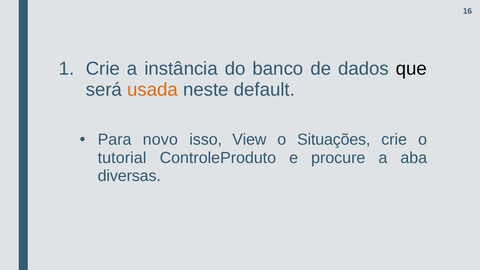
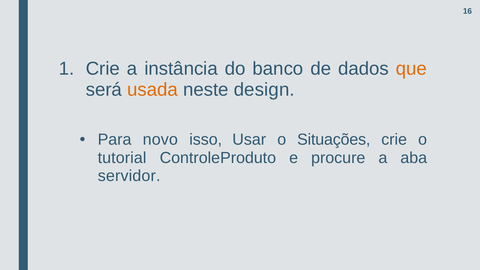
que colour: black -> orange (411, 69)
default: default -> design (264, 90)
View: View -> Usar (249, 140)
diversas: diversas -> servidor (129, 176)
